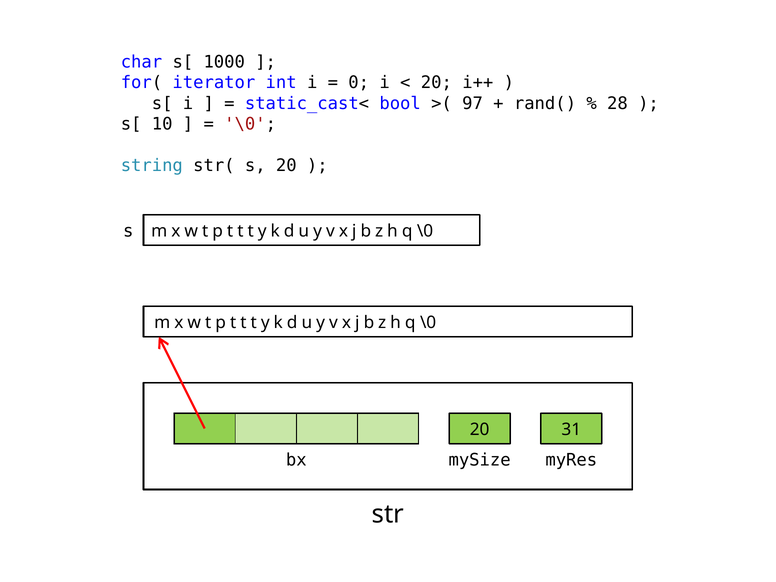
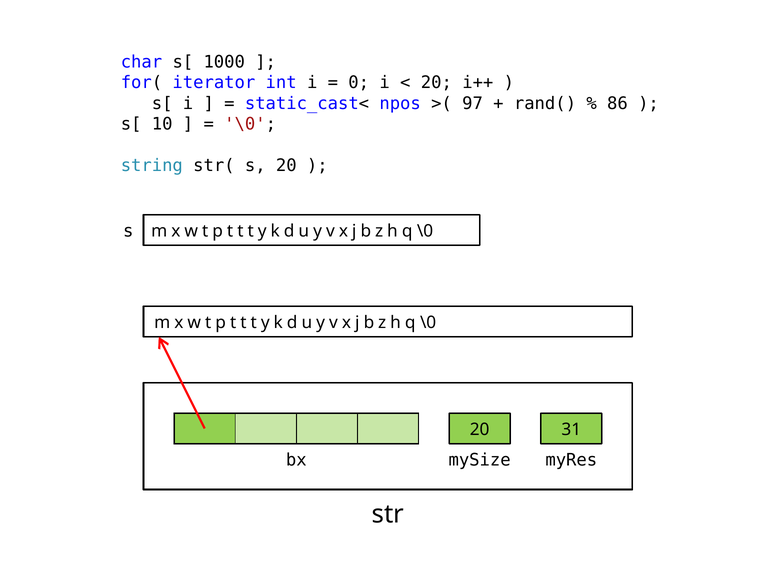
bool: bool -> npos (400, 103)
28: 28 -> 86 (617, 103)
